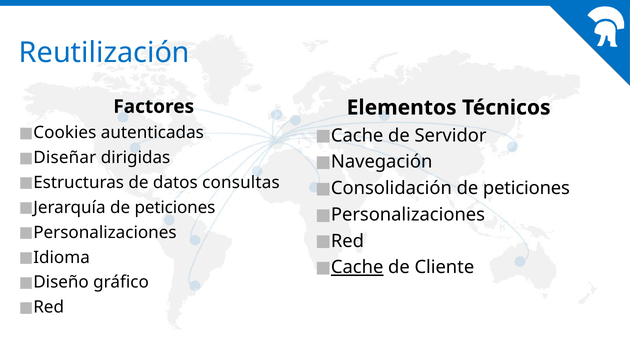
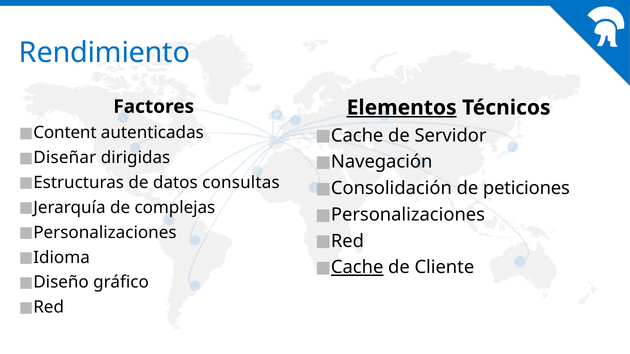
Reutilización: Reutilización -> Rendimiento (105, 53)
Elementos underline: none -> present (402, 108)
Cookies: Cookies -> Content (65, 133)
Jerarquía de peticiones: peticiones -> complejas (175, 208)
